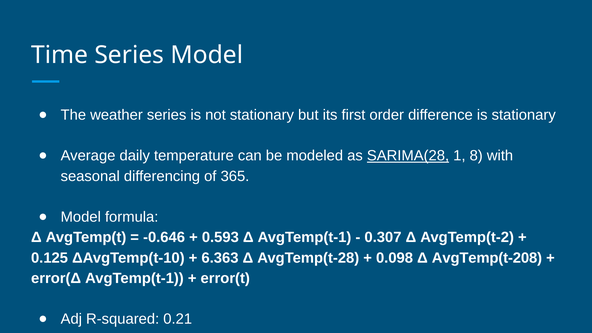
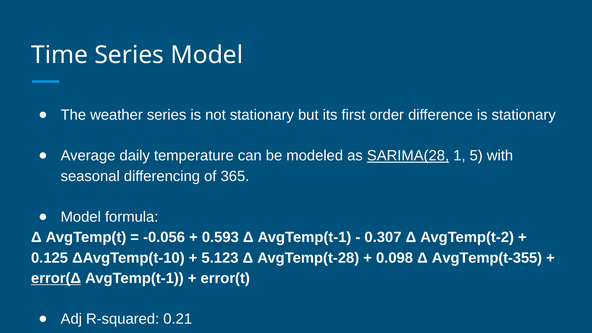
8: 8 -> 5 (476, 156)
-0.646: -0.646 -> -0.056 (164, 237)
6.363: 6.363 -> 5.123 (220, 258)
AvgTemp(t-208: AvgTemp(t-208 -> AvgTemp(t-355 (487, 258)
error(Δ underline: none -> present (56, 278)
